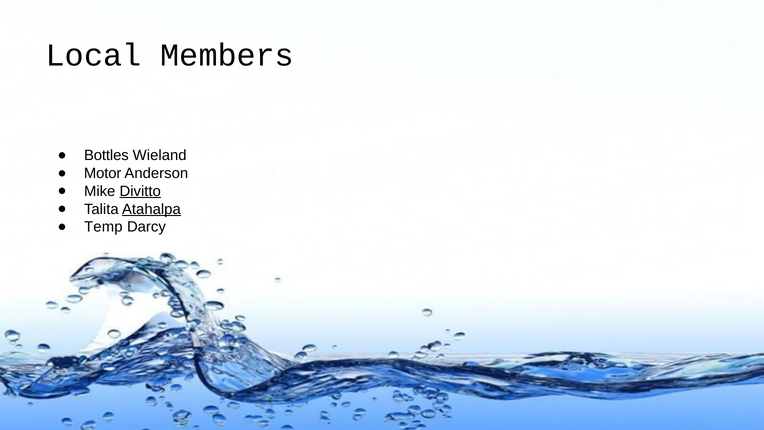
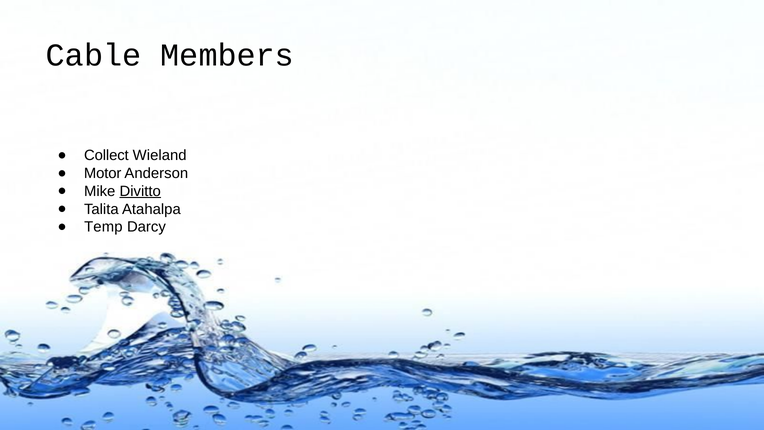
Local: Local -> Cable (94, 55)
Bottles: Bottles -> Collect (106, 156)
Atahalpa underline: present -> none (151, 209)
